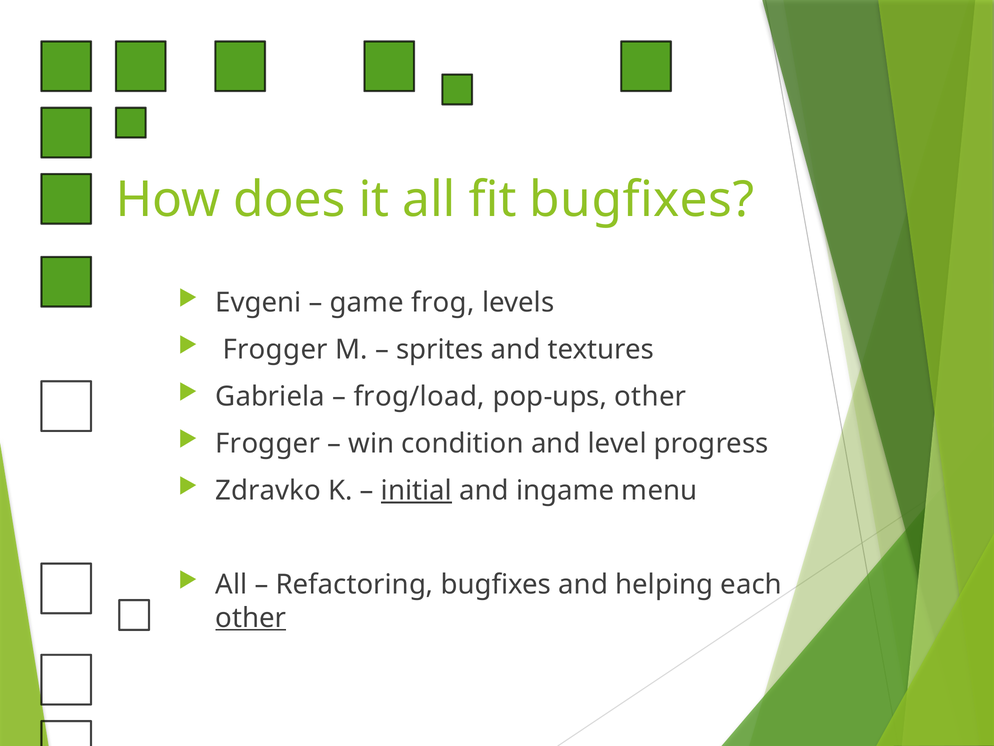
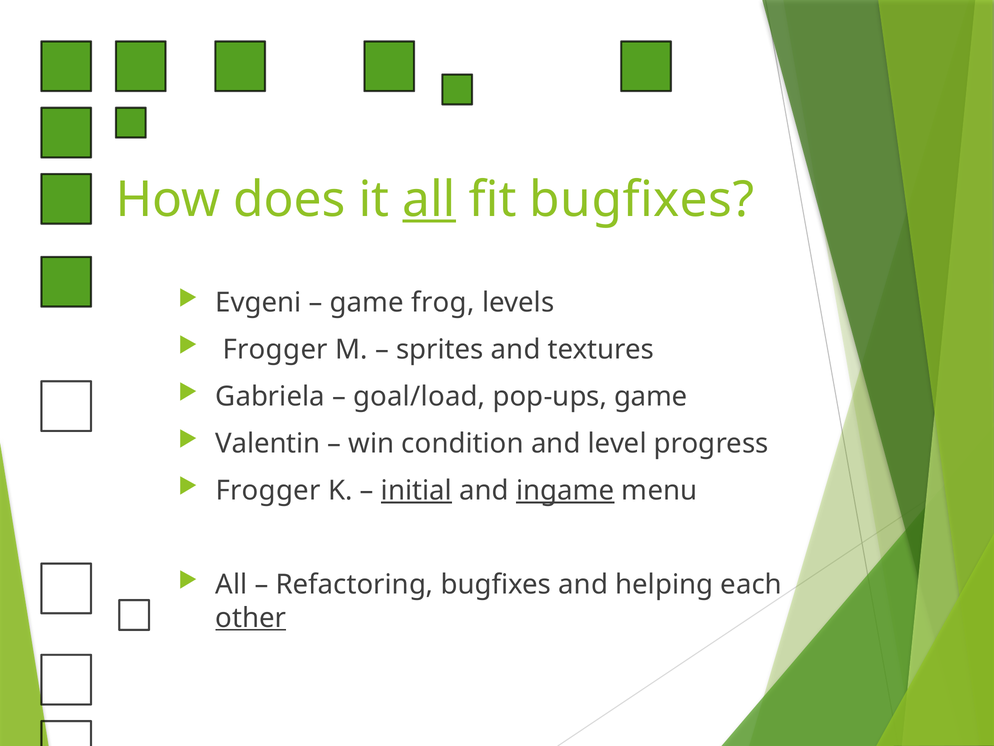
all underline: none -> present (429, 200)
frog/load: frog/load -> goal/load (419, 396)
pop-ups other: other -> game (651, 396)
Frogger: Frogger -> Valentin (268, 443)
Zdravko: Zdravko -> Frogger (268, 490)
ingame underline: none -> present (565, 490)
